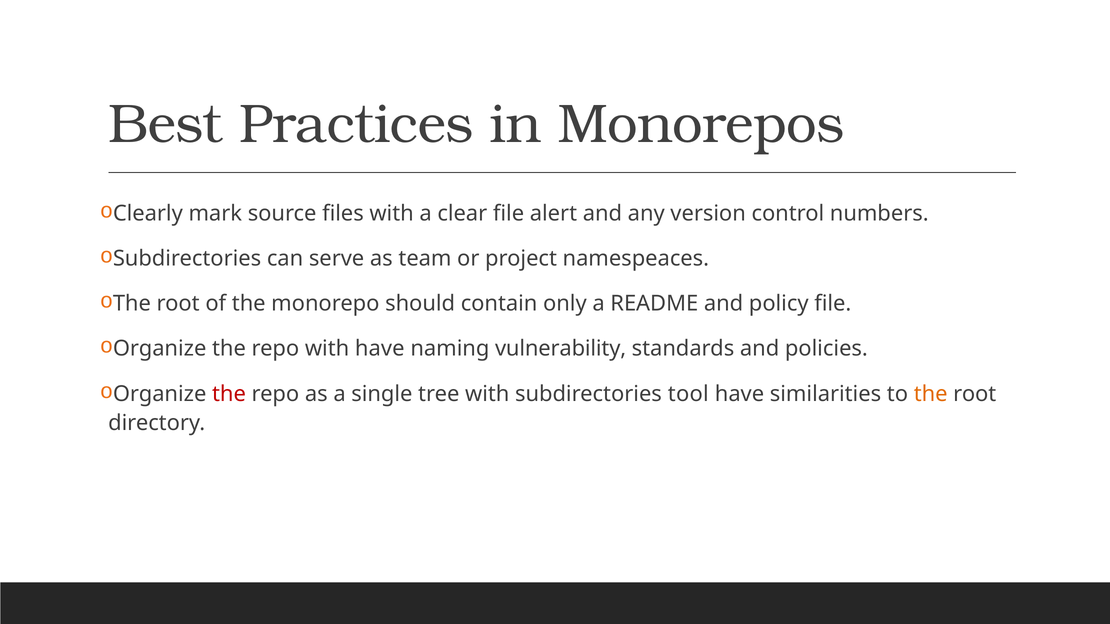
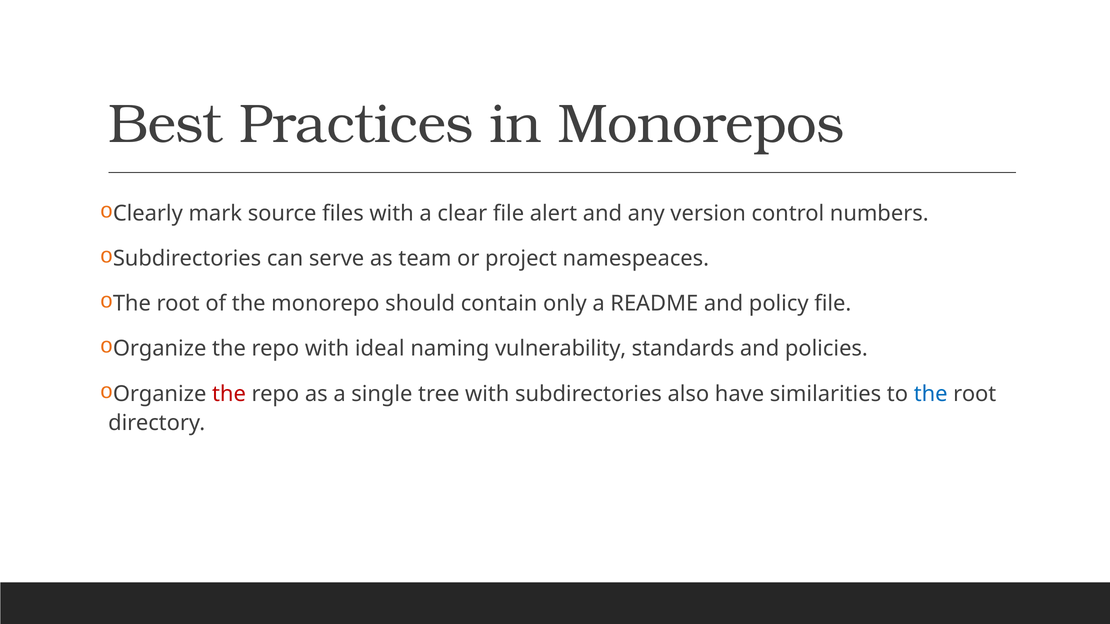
with have: have -> ideal (380, 349)
tool: tool -> also (688, 394)
the colour: orange -> blue (931, 394)
